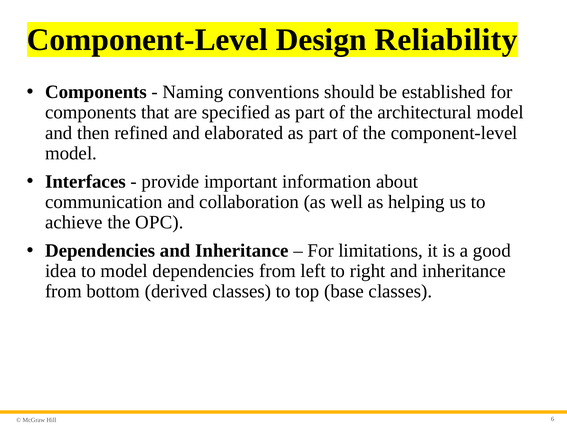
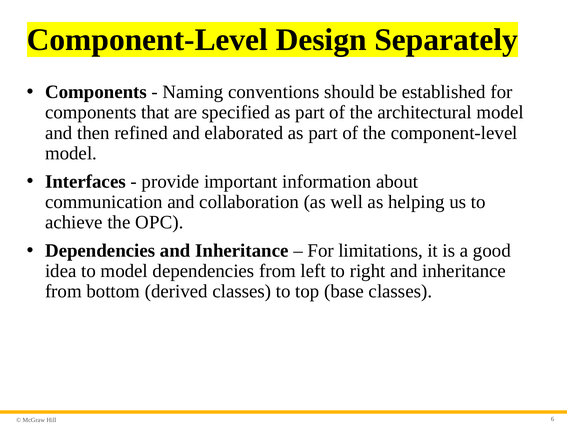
Reliability: Reliability -> Separately (446, 40)
